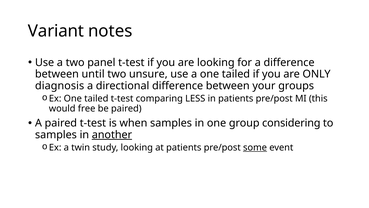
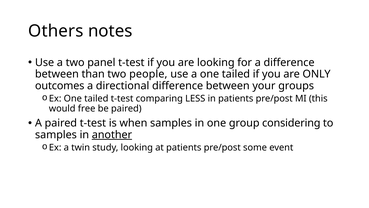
Variant: Variant -> Others (56, 31)
until: until -> than (93, 74)
unsure: unsure -> people (148, 74)
diagnosis: diagnosis -> outcomes (60, 86)
some underline: present -> none (255, 147)
